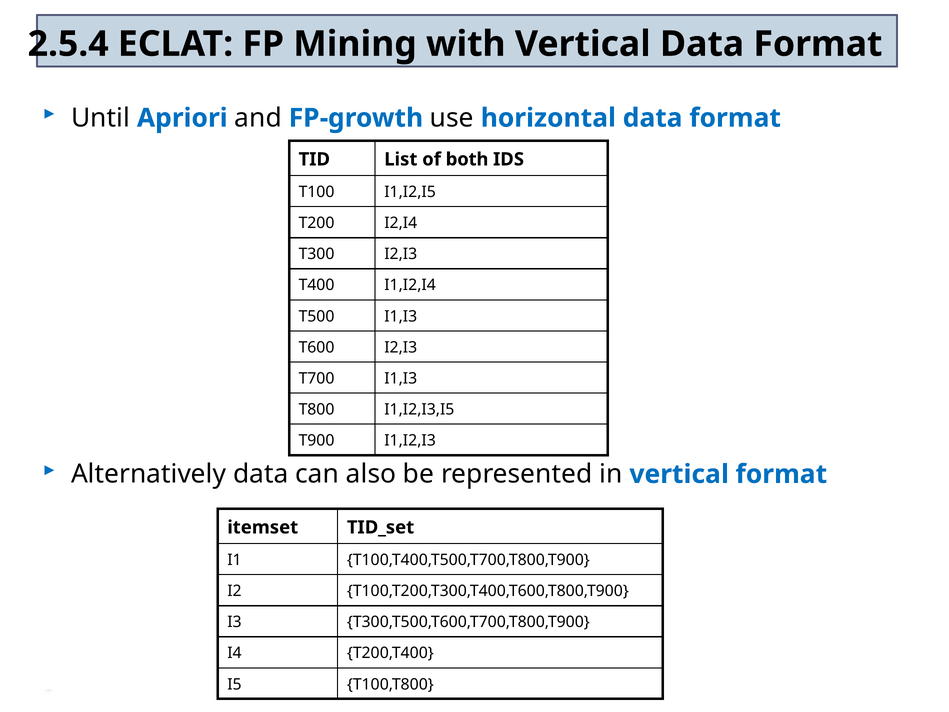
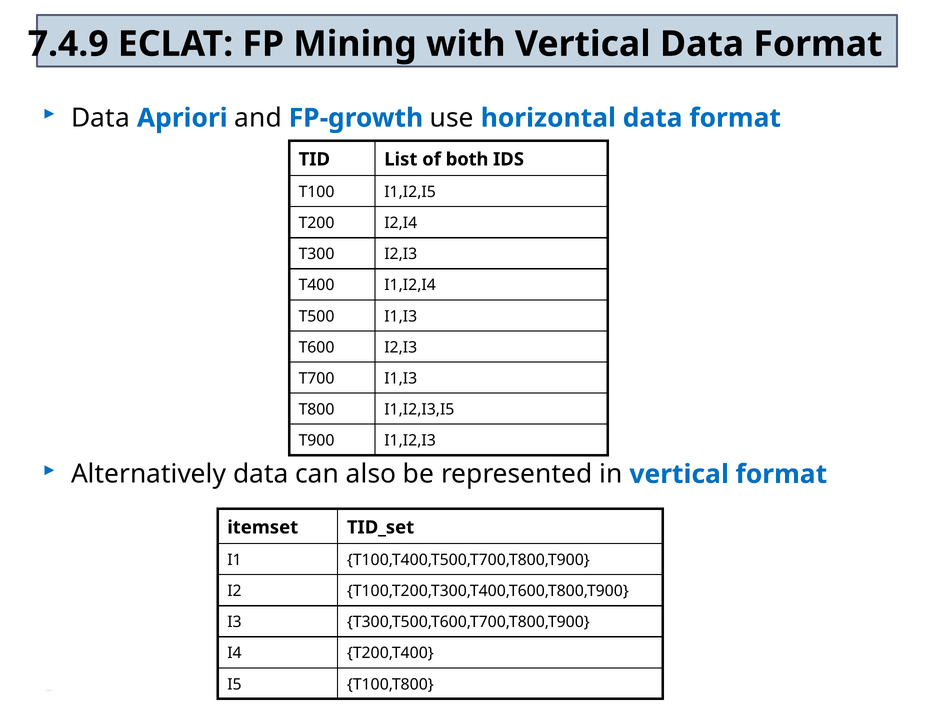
2.5.4: 2.5.4 -> 7.4.9 (68, 44)
Until: Until -> Data (100, 118)
